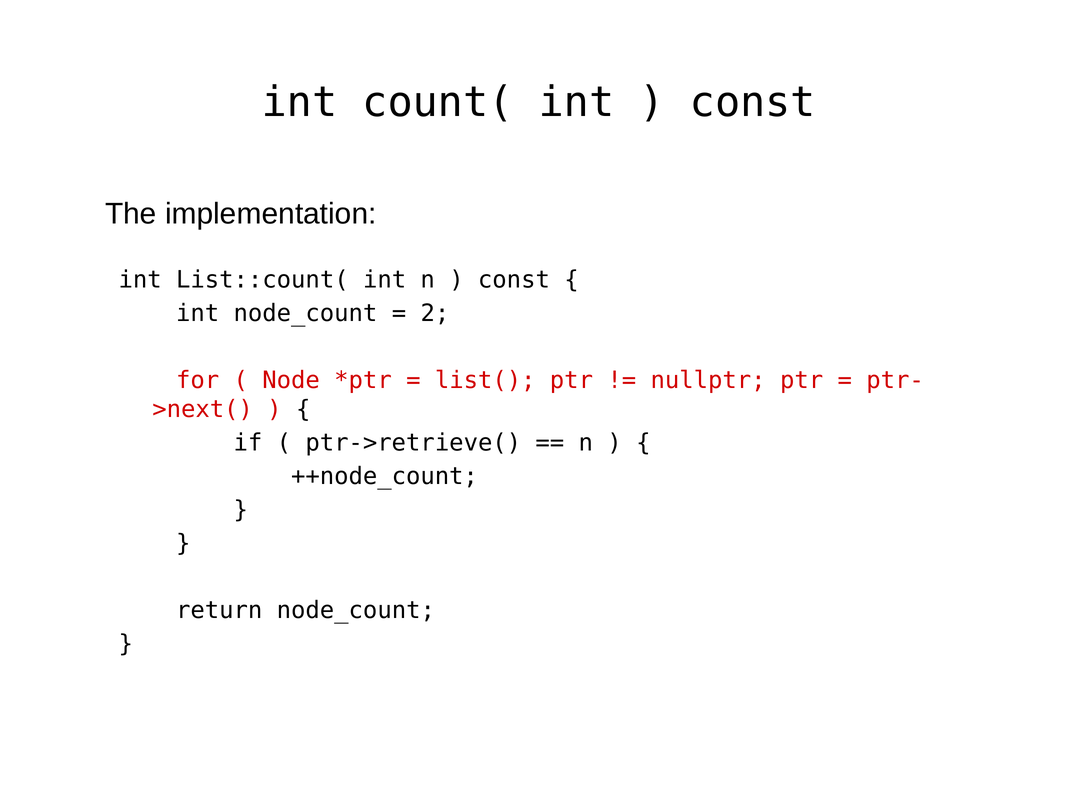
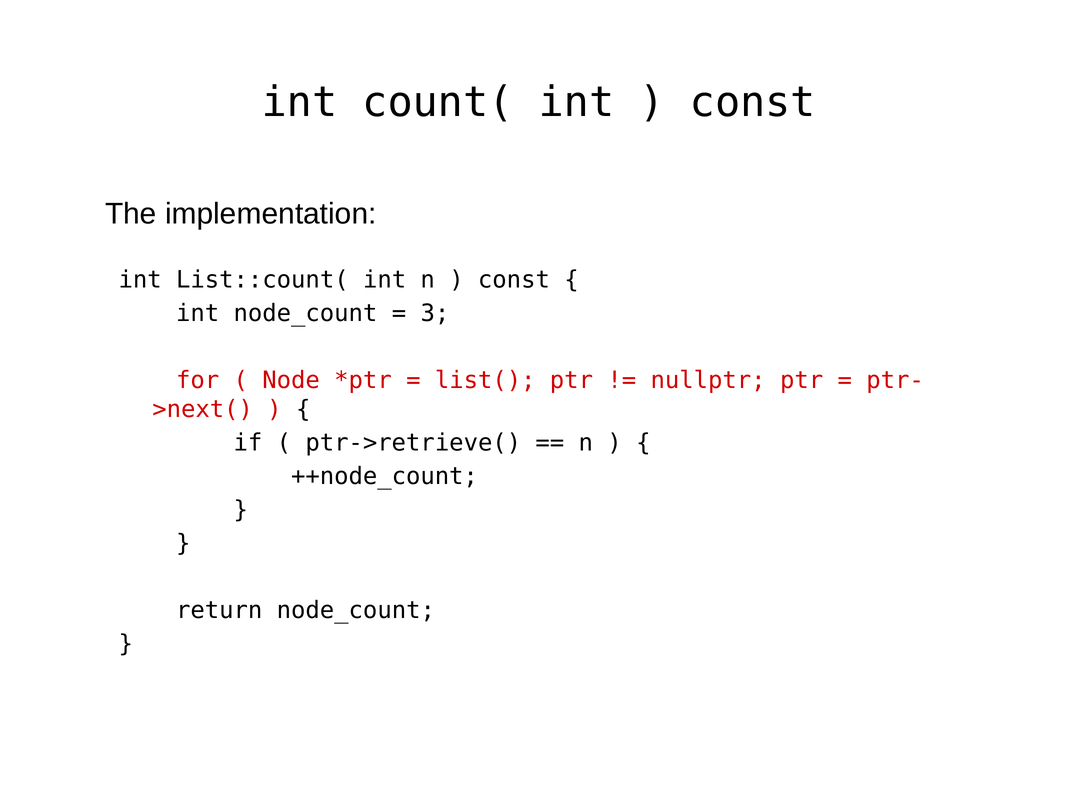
2: 2 -> 3 (435, 314)
